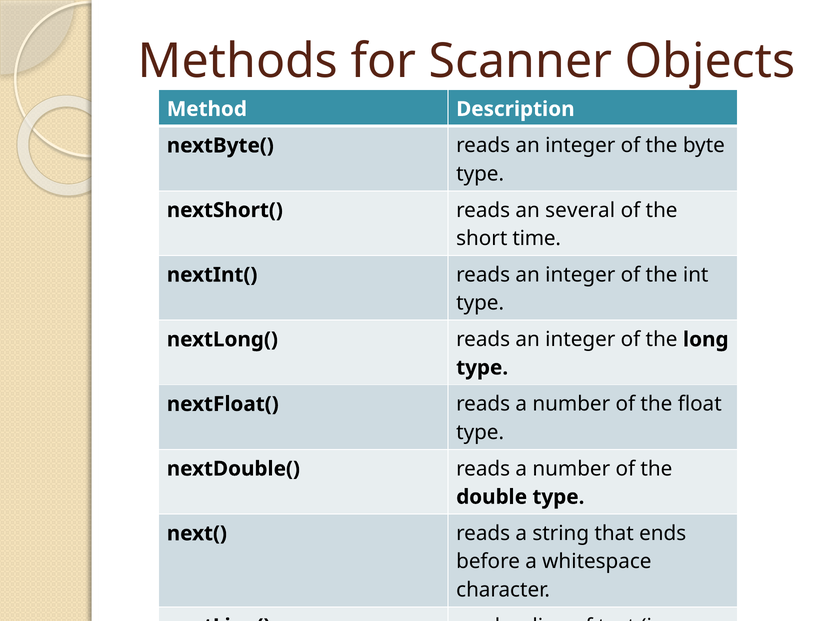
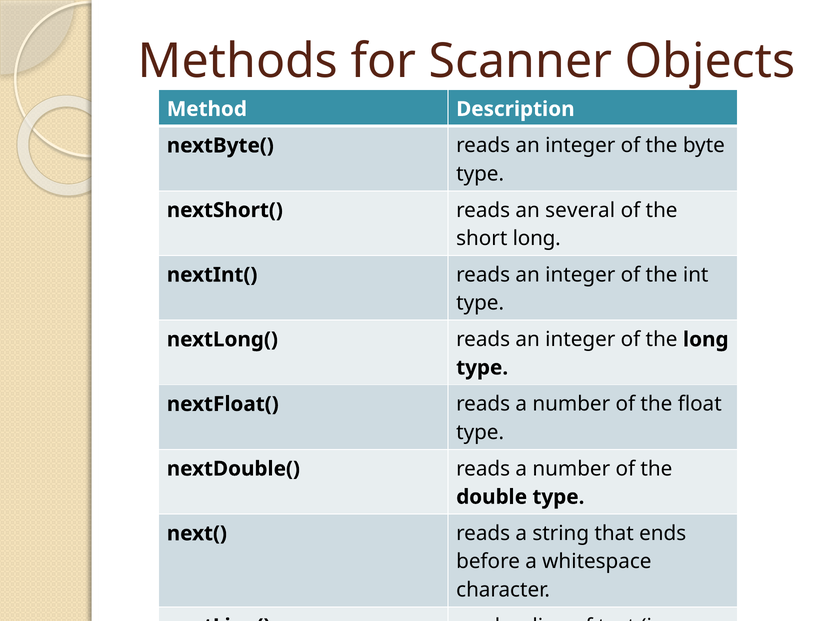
short time: time -> long (537, 238)
